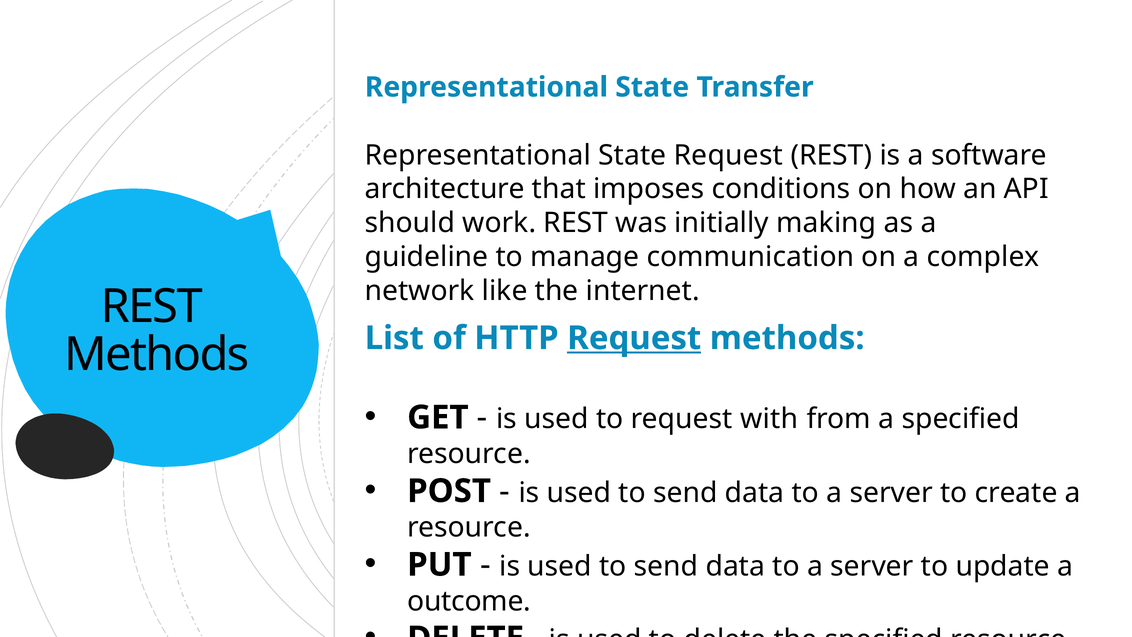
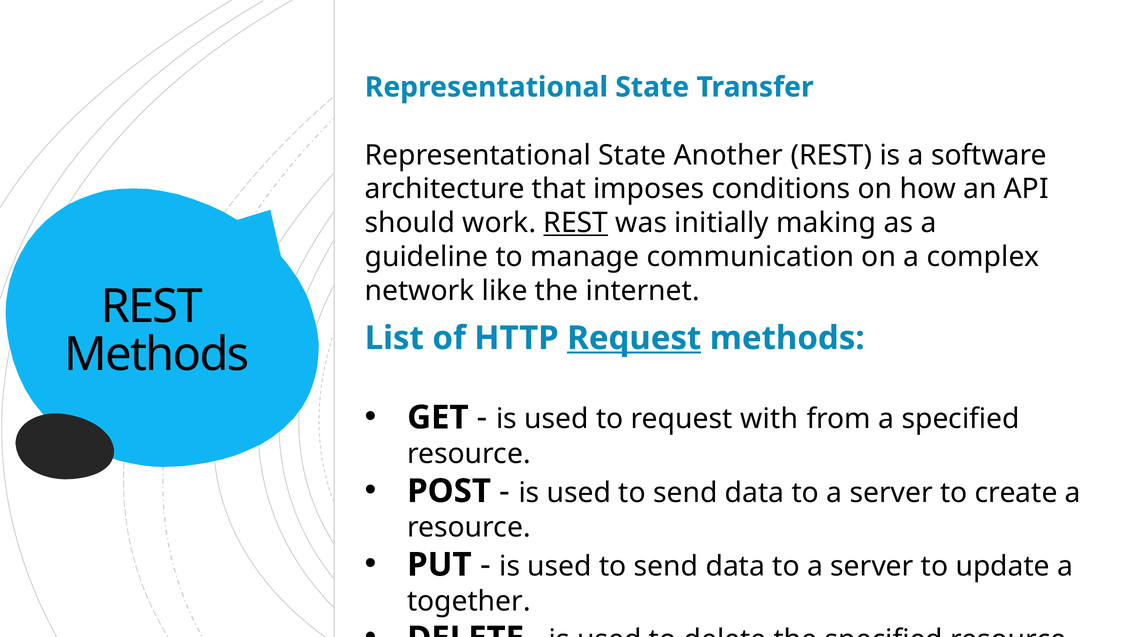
State Request: Request -> Another (728, 155)
REST underline: none -> present (576, 223)
outcome: outcome -> together (469, 601)
